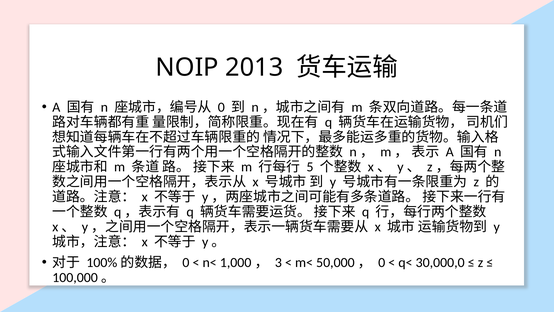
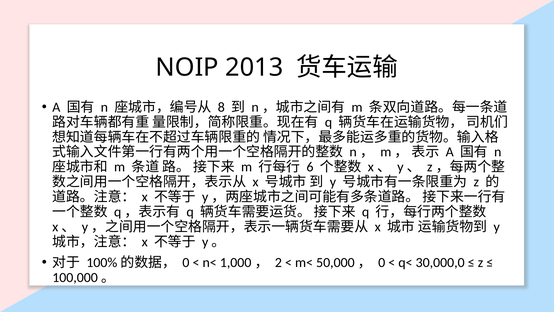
0: 0 -> 8 (221, 107)
5: 5 -> 6 (310, 167)
3: 3 -> 2 (278, 262)
